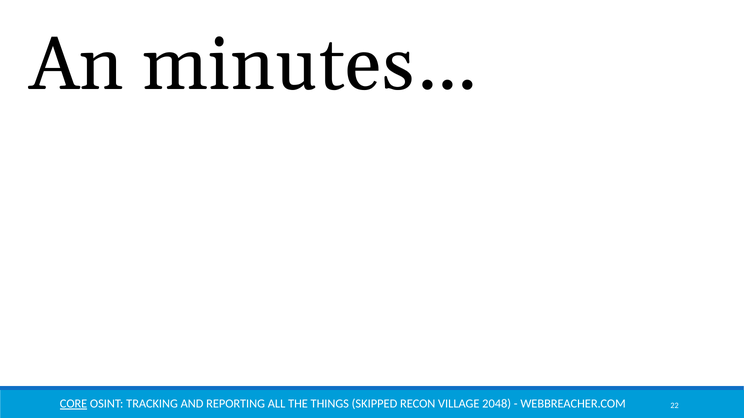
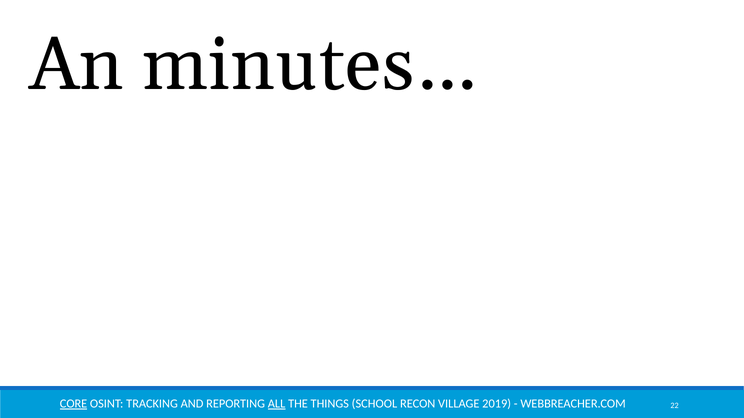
ALL underline: none -> present (277, 404)
SKIPPED: SKIPPED -> SCHOOL (374, 404)
2048: 2048 -> 2019 (497, 404)
